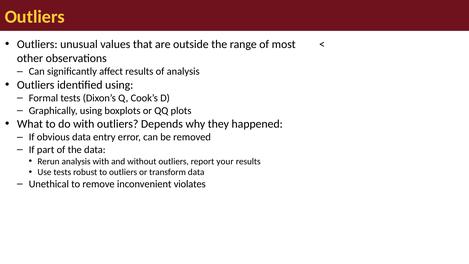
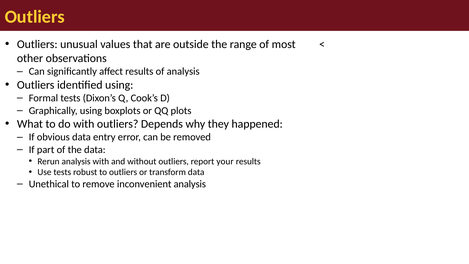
inconvenient violates: violates -> analysis (190, 184)
